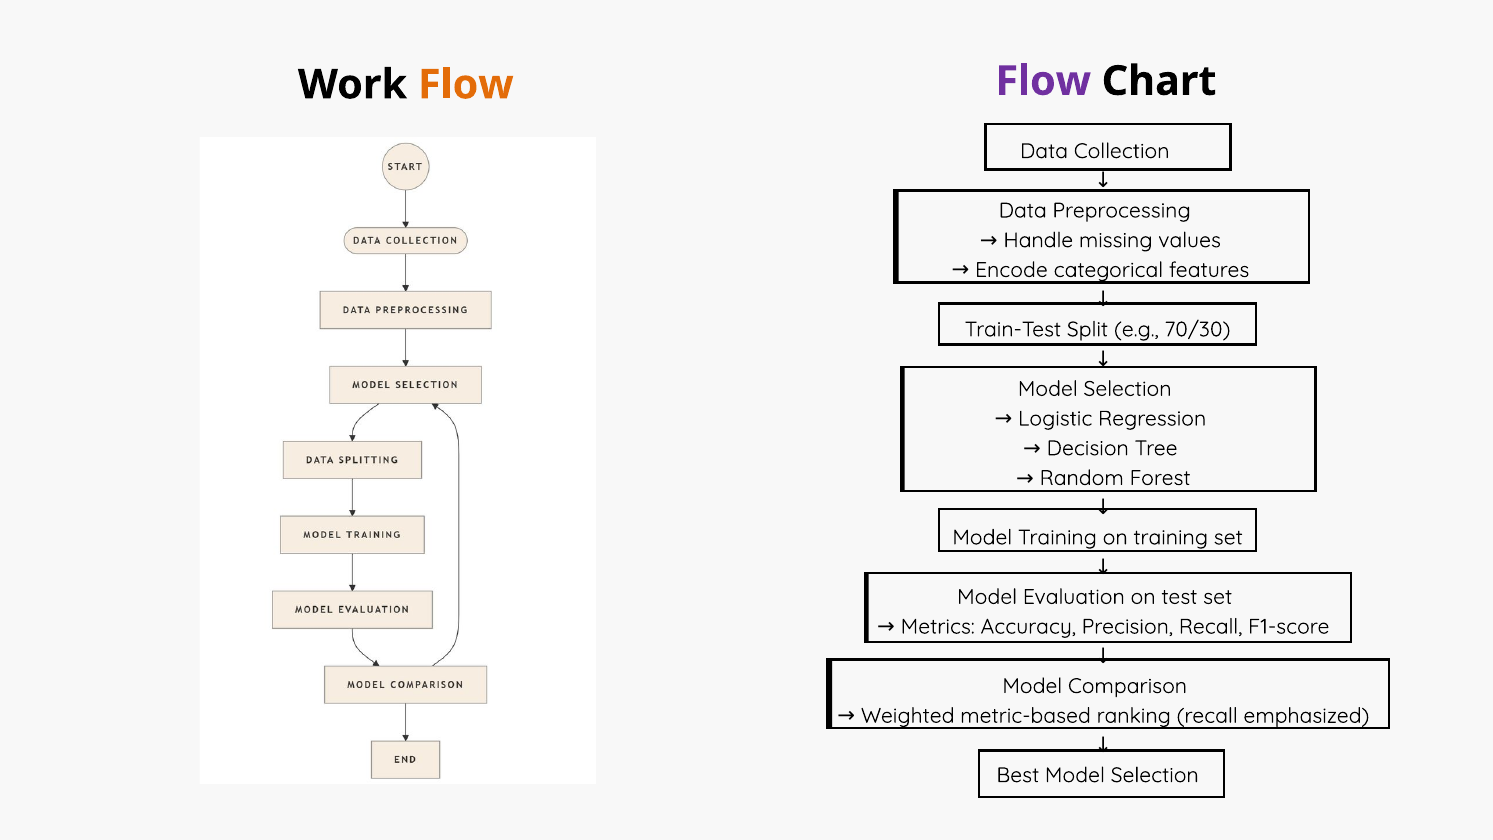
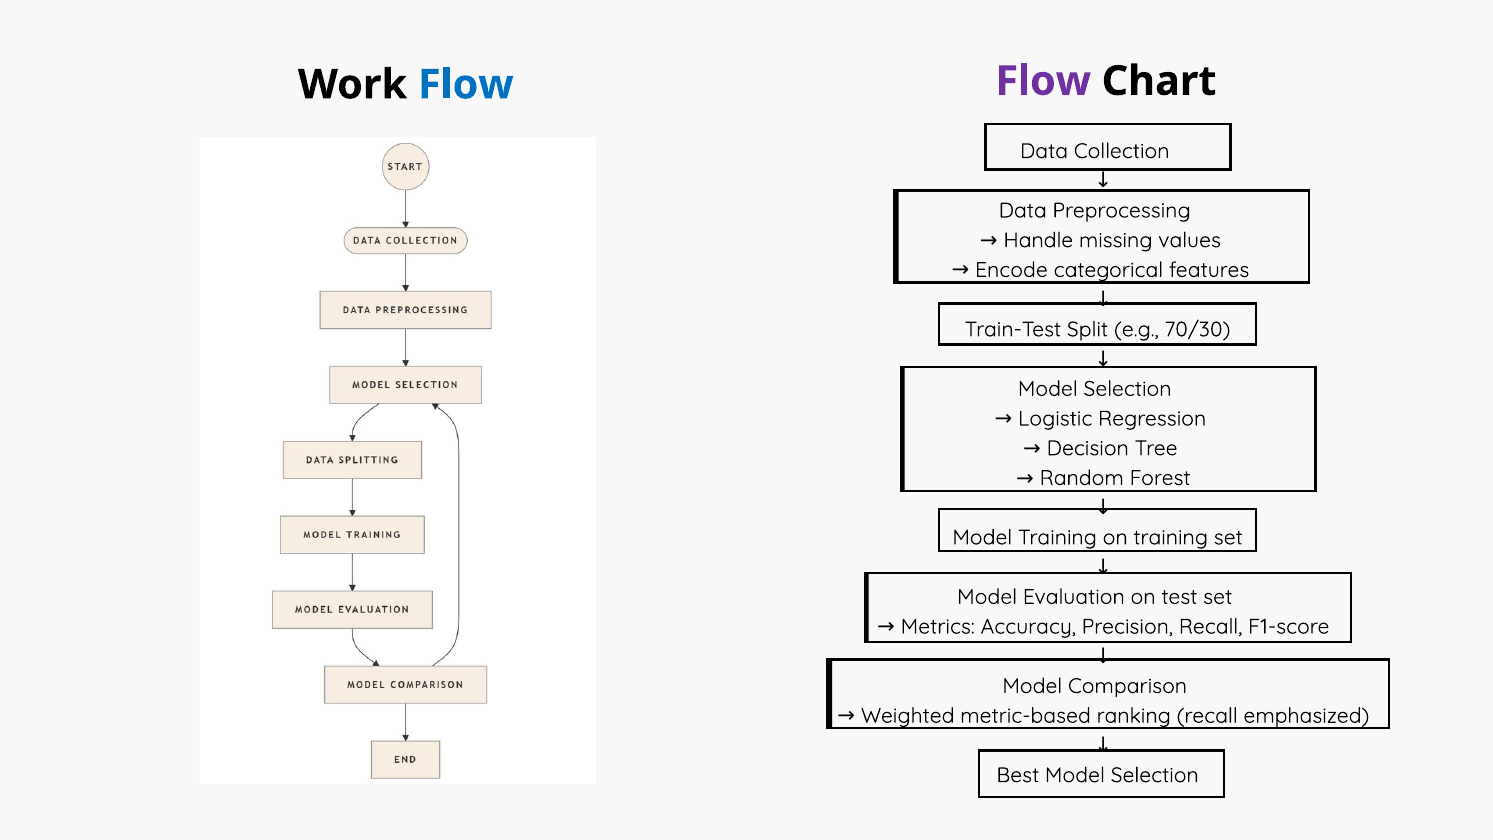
Flow colour: orange -> blue (466, 85)
